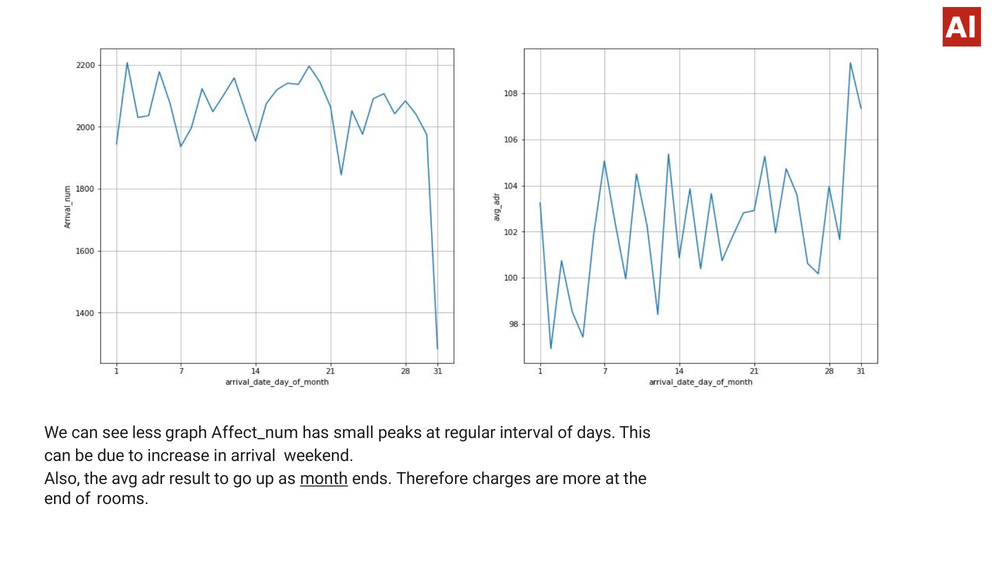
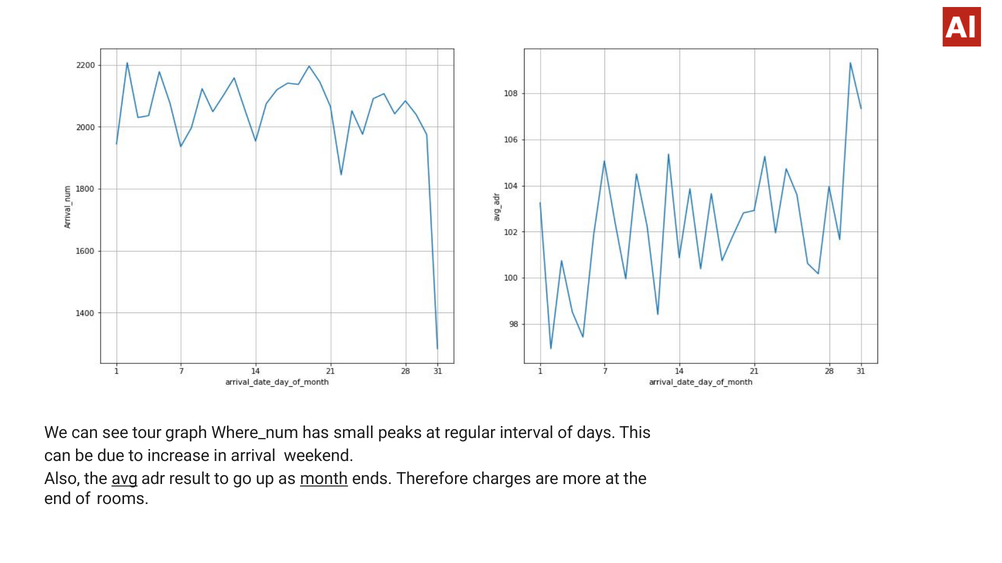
less: less -> tour (147, 433)
Affect_num: Affect_num -> Where_num (255, 433)
avg underline: none -> present (125, 479)
